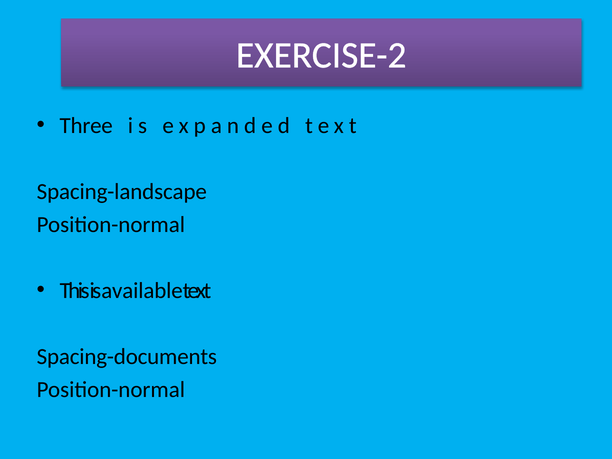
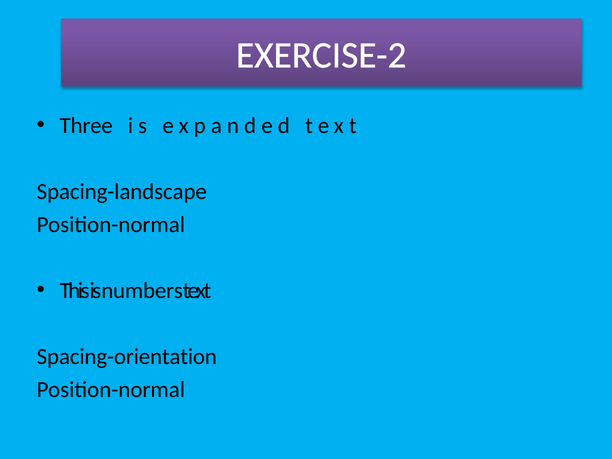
available: available -> numbers (142, 291)
Spacing-documents: Spacing-documents -> Spacing-orientation (127, 357)
